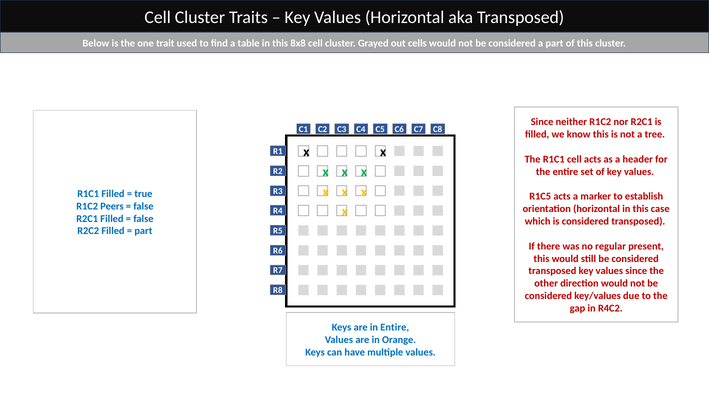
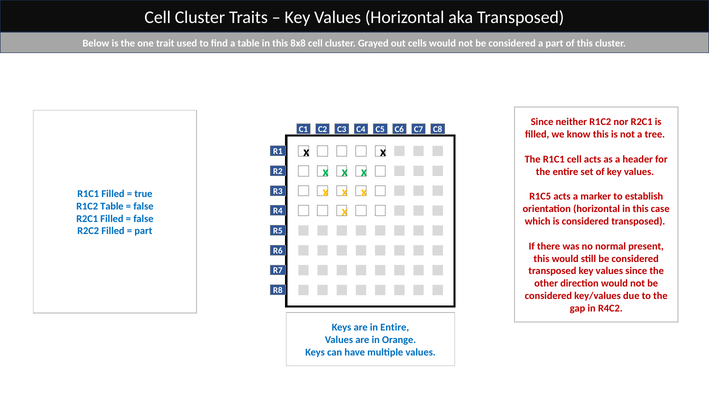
R1C2 Peers: Peers -> Table (112, 206)
regular: regular -> normal (611, 246)
